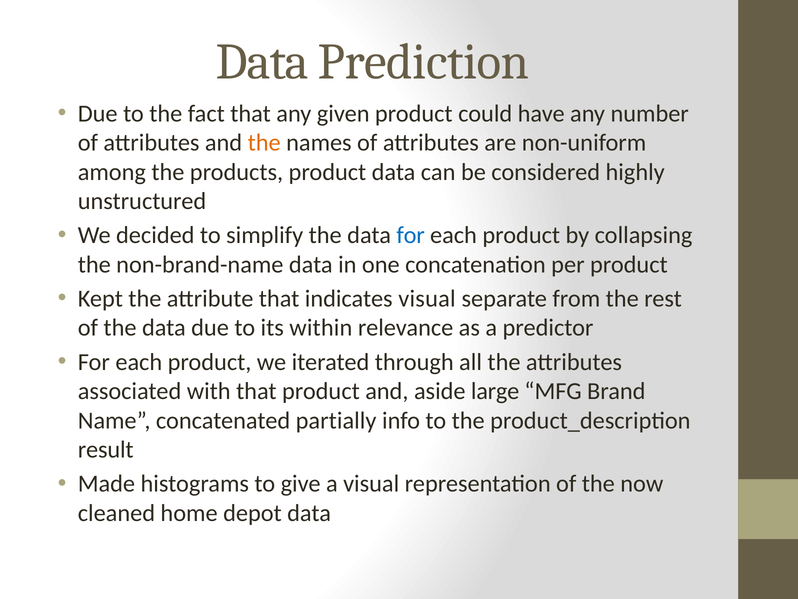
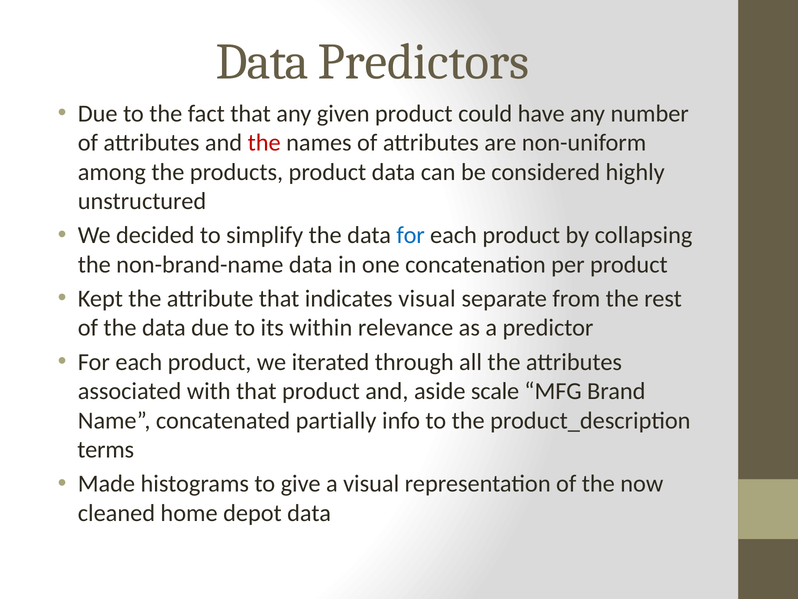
Prediction: Prediction -> Predictors (424, 62)
the colour: orange -> red (264, 143)
large: large -> scale (495, 391)
result: result -> terms (106, 449)
